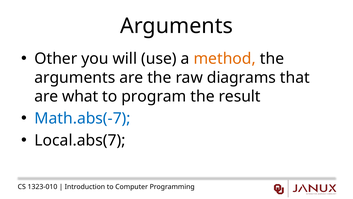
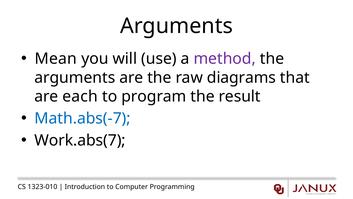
Other: Other -> Mean (56, 59)
method colour: orange -> purple (225, 59)
what: what -> each (80, 96)
Local.abs(7: Local.abs(7 -> Work.abs(7 (80, 140)
